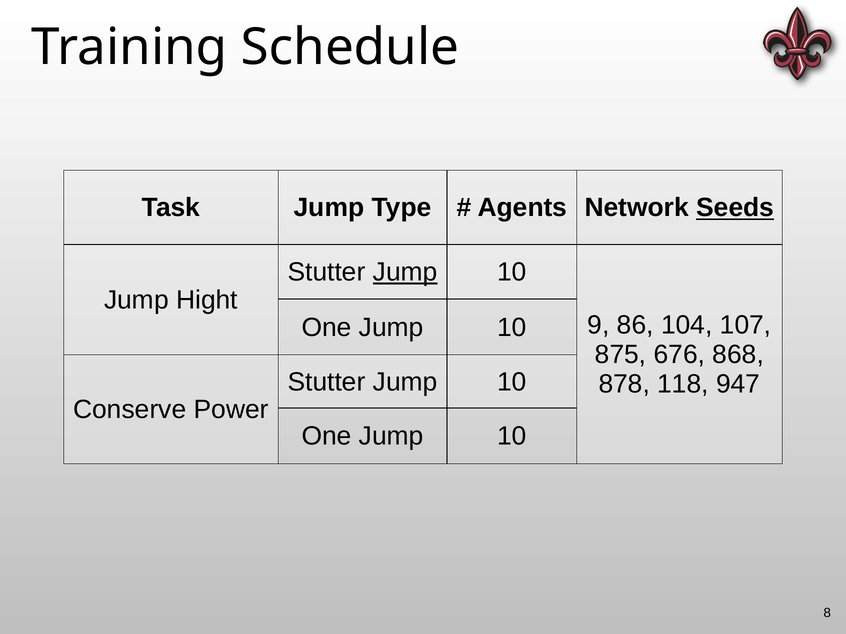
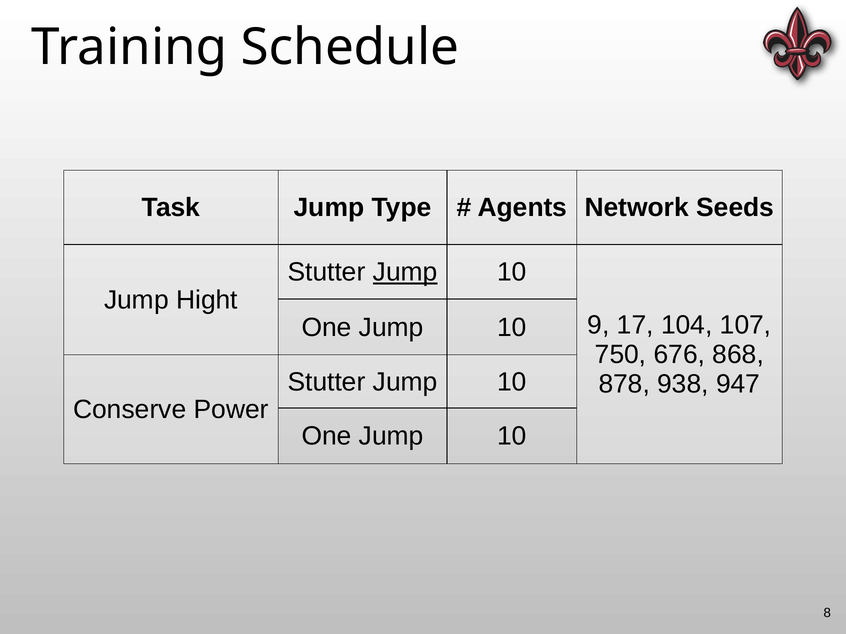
Seeds underline: present -> none (735, 208)
86: 86 -> 17 (635, 325)
875: 875 -> 750 (621, 355)
118: 118 -> 938 (683, 384)
